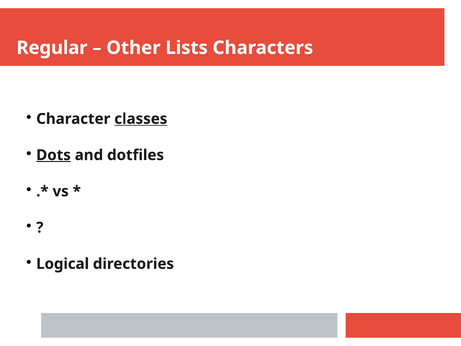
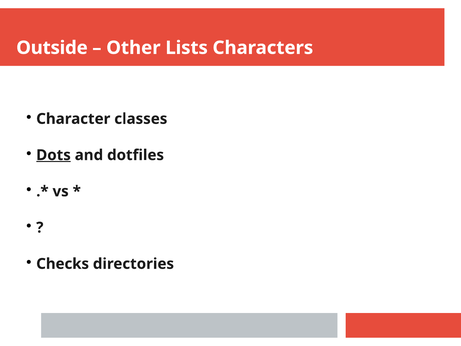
Regular: Regular -> Outside (52, 48)
classes underline: present -> none (141, 119)
Logical: Logical -> Checks (63, 264)
